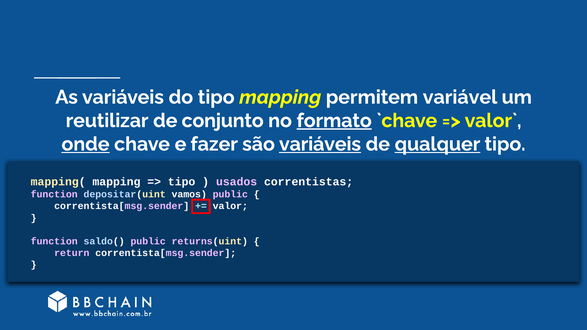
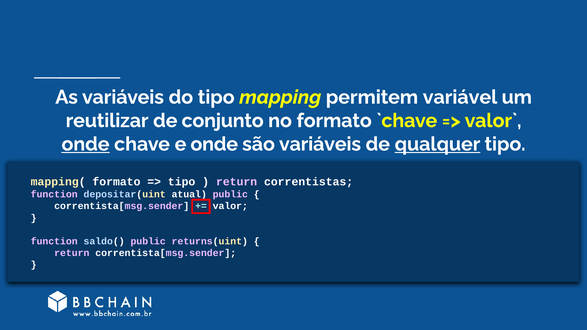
formato underline: present -> none (334, 121)
e fazer: fazer -> onde (214, 144)
variáveis underline: present -> none (320, 144)
mapping( mapping: mapping -> formato (116, 182)
usados: usados -> return (237, 182)
vamos: vamos -> atual (189, 194)
